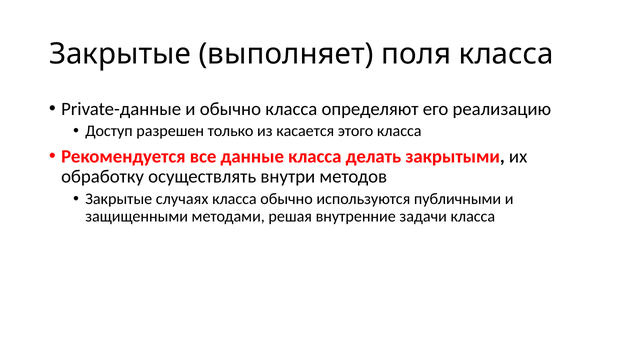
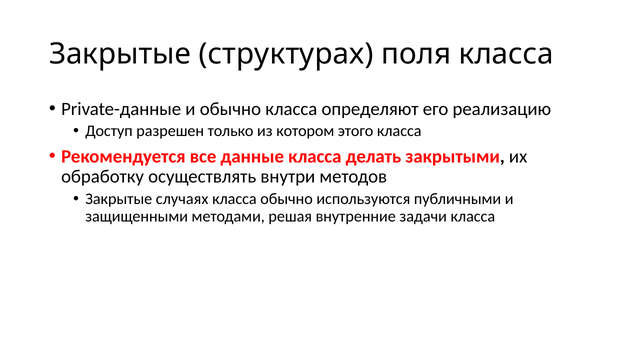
выполняет: выполняет -> структурах (286, 54)
касается: касается -> котором (305, 131)
